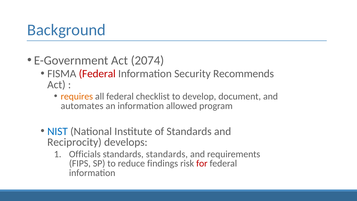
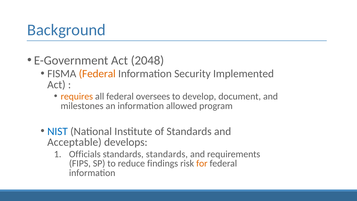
2074: 2074 -> 2048 (147, 60)
Federal colour: red -> orange (97, 74)
Recommends: Recommends -> Implemented (244, 74)
checklist: checklist -> oversees (153, 96)
automates: automates -> milestones (82, 106)
Reciprocity: Reciprocity -> Acceptable (74, 142)
for colour: red -> orange (202, 163)
